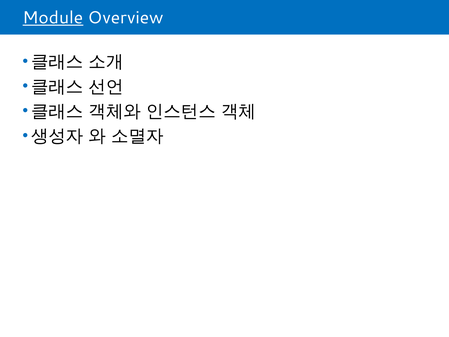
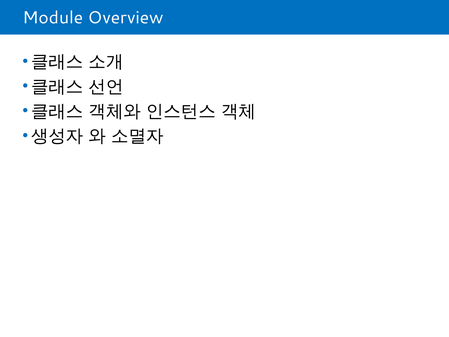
Module underline: present -> none (53, 18)
